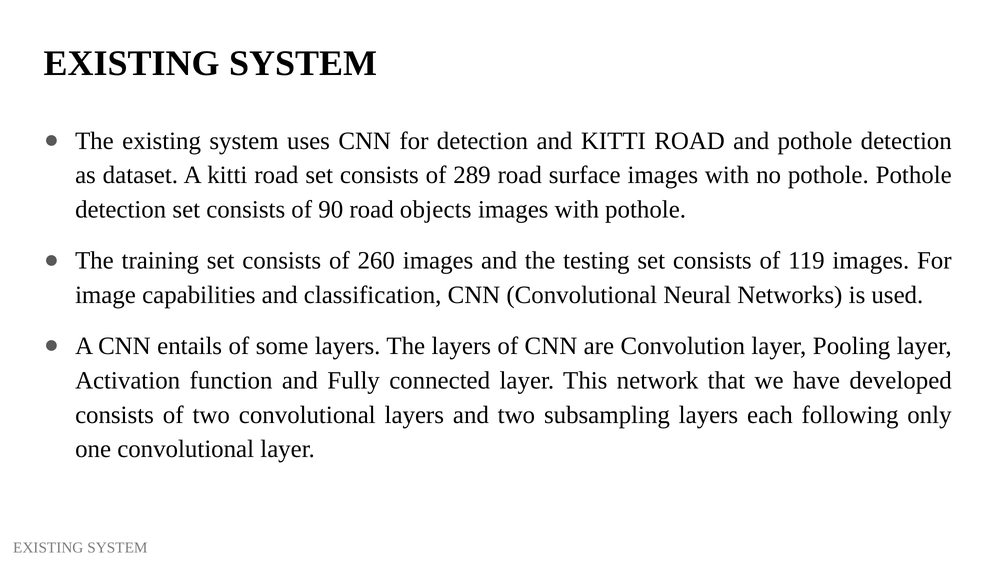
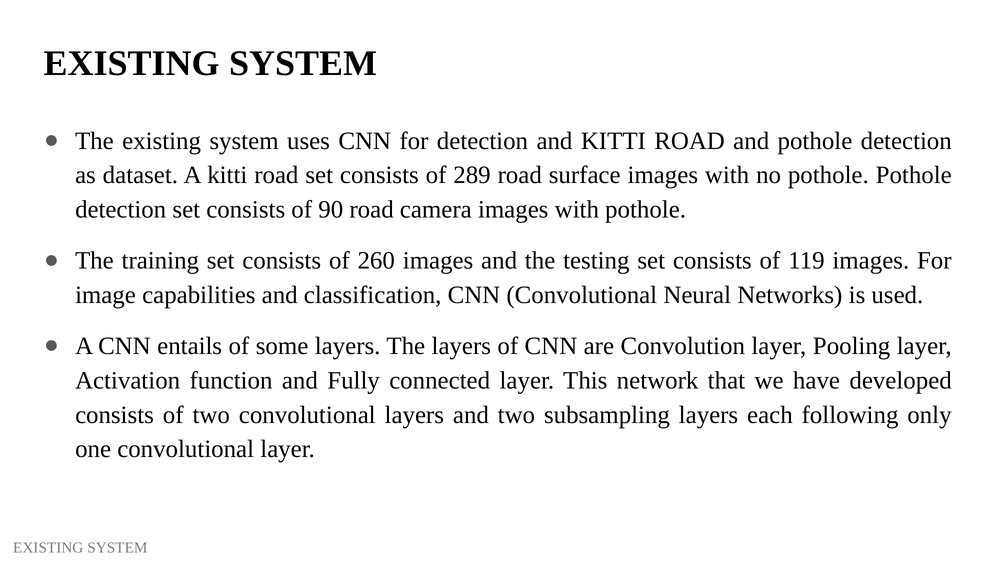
objects: objects -> camera (436, 210)
